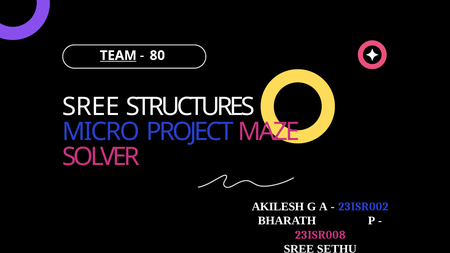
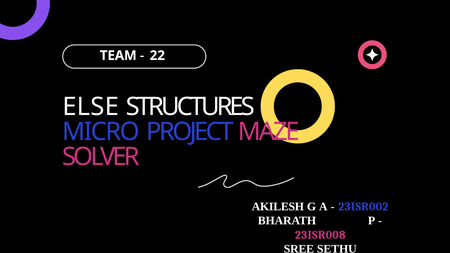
TEAM underline: present -> none (118, 56)
80: 80 -> 22 (157, 56)
SREE: SREE -> ELSE (91, 107)
